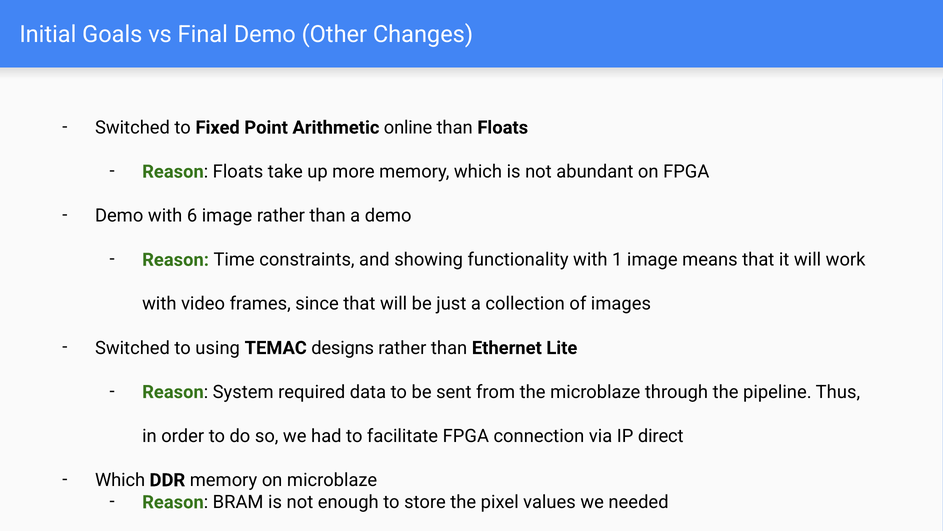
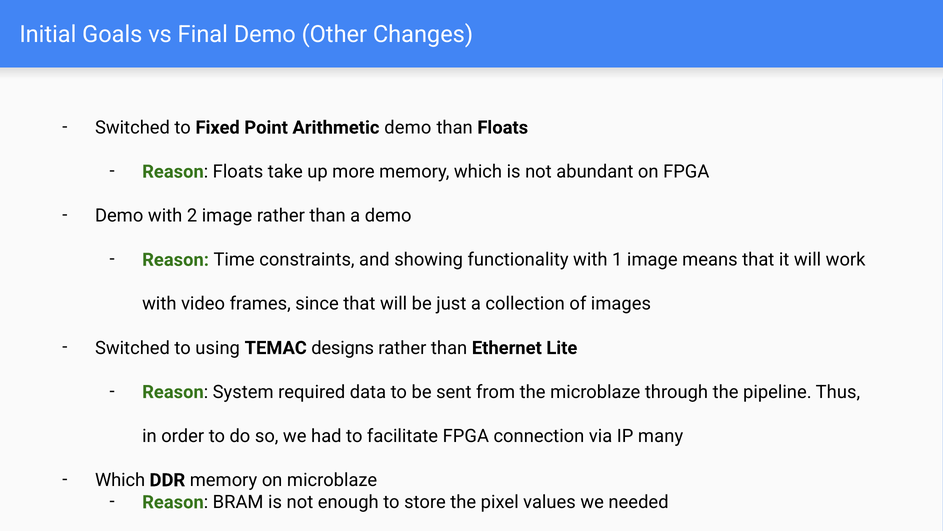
Arithmetic online: online -> demo (408, 127)
6: 6 -> 2 (192, 216)
direct: direct -> many (661, 436)
